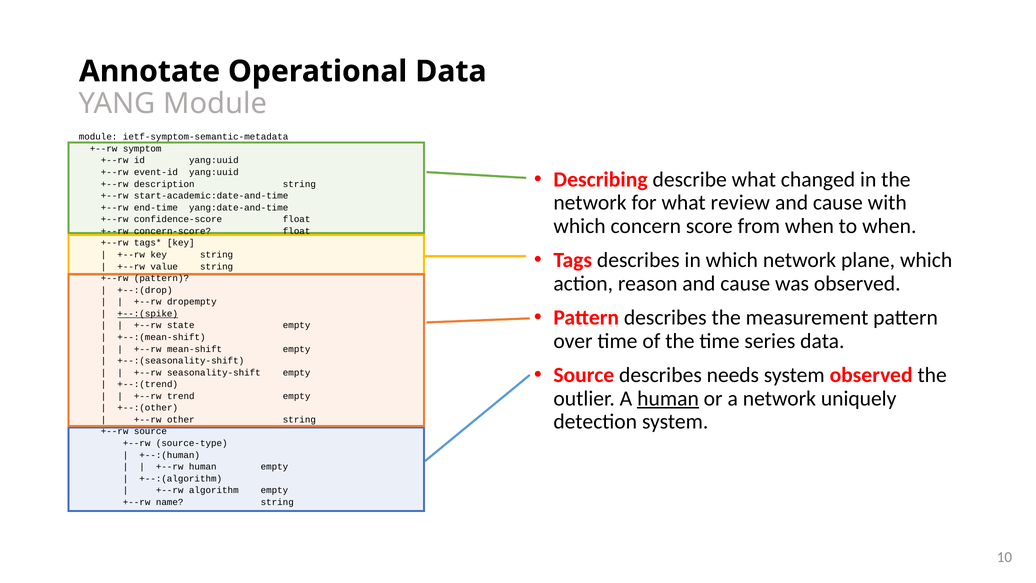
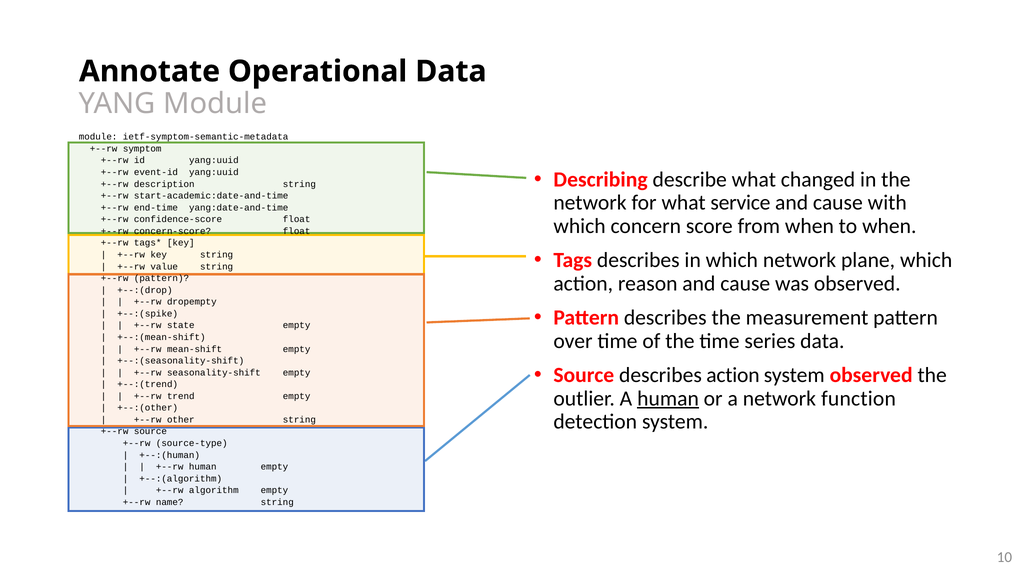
review: review -> service (740, 203)
+--:(spike underline: present -> none (148, 313)
describes needs: needs -> action (733, 375)
uniquely: uniquely -> function (859, 398)
